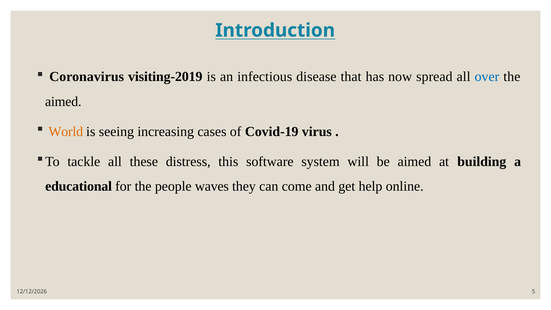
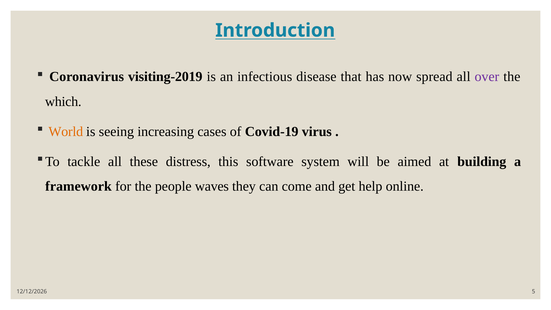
over colour: blue -> purple (487, 77)
aimed: aimed -> which (63, 102)
educational: educational -> framework (78, 186)
